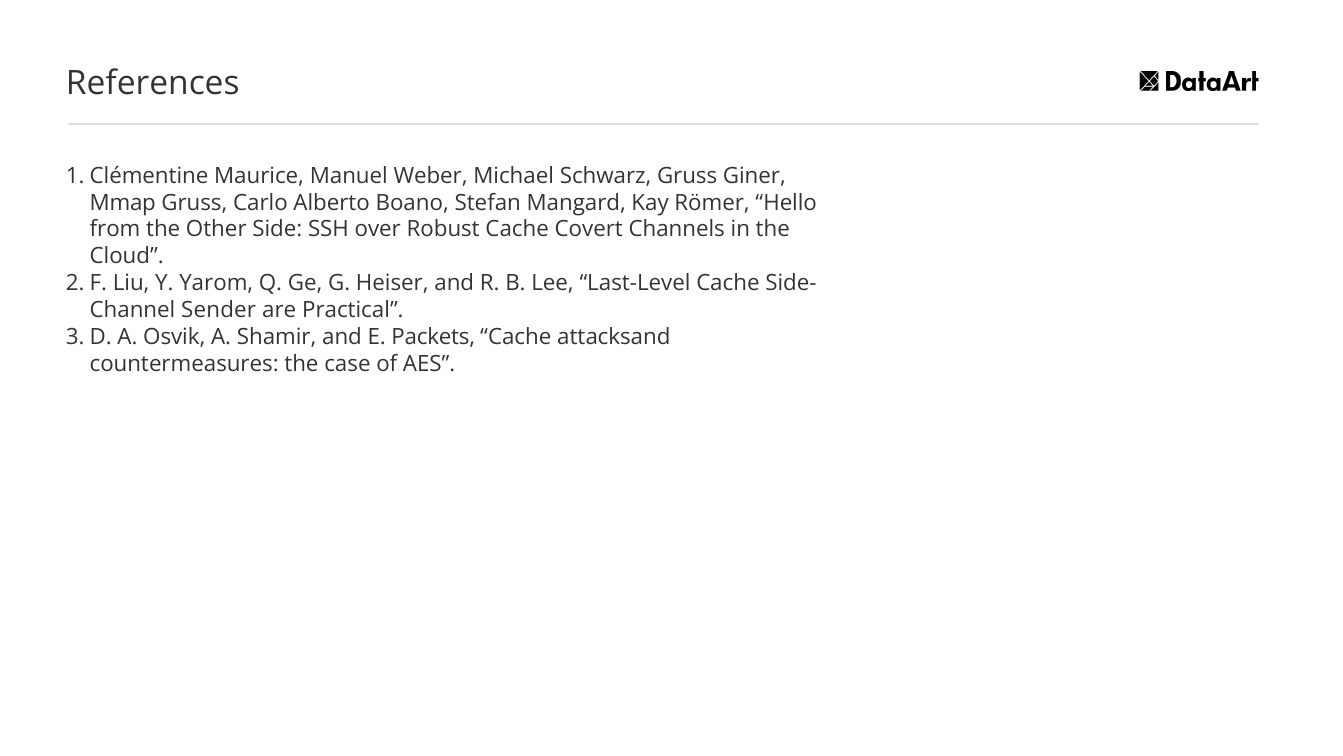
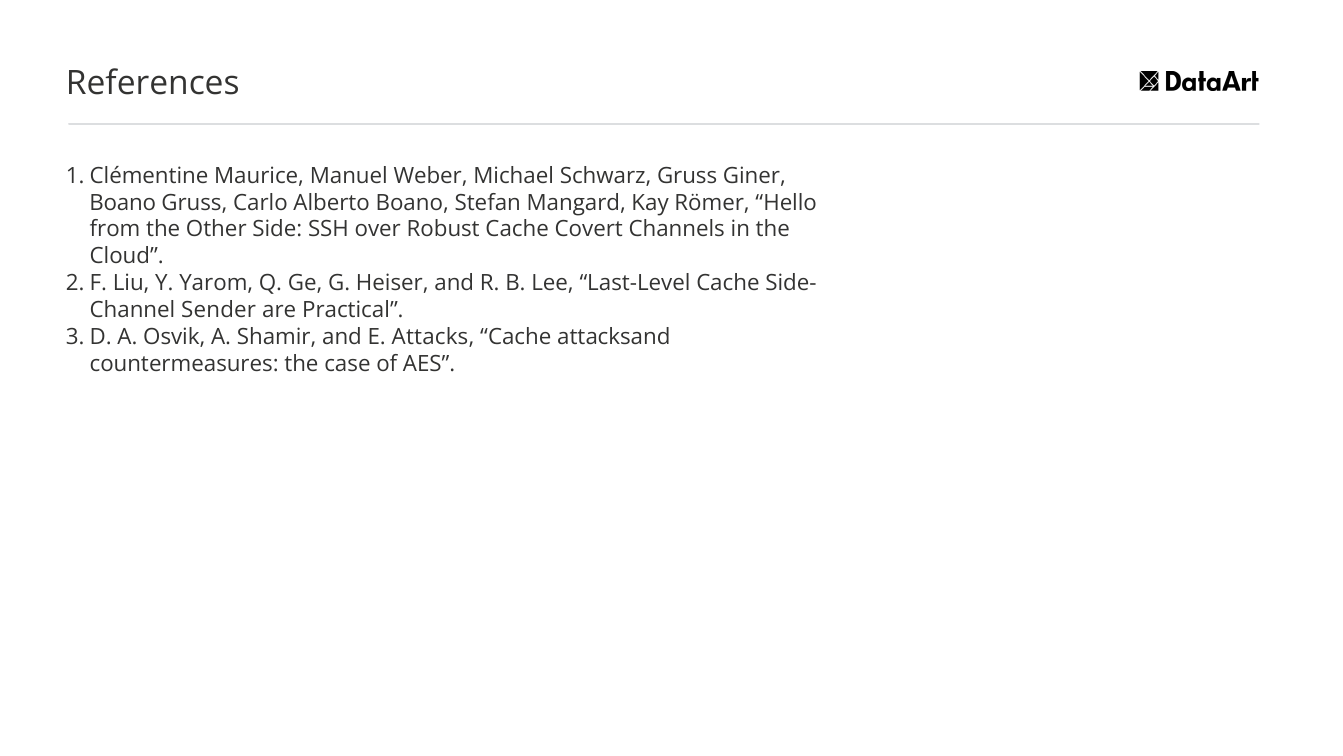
Mmap: Mmap -> Boano (123, 203)
Packets: Packets -> Attacks (433, 337)
